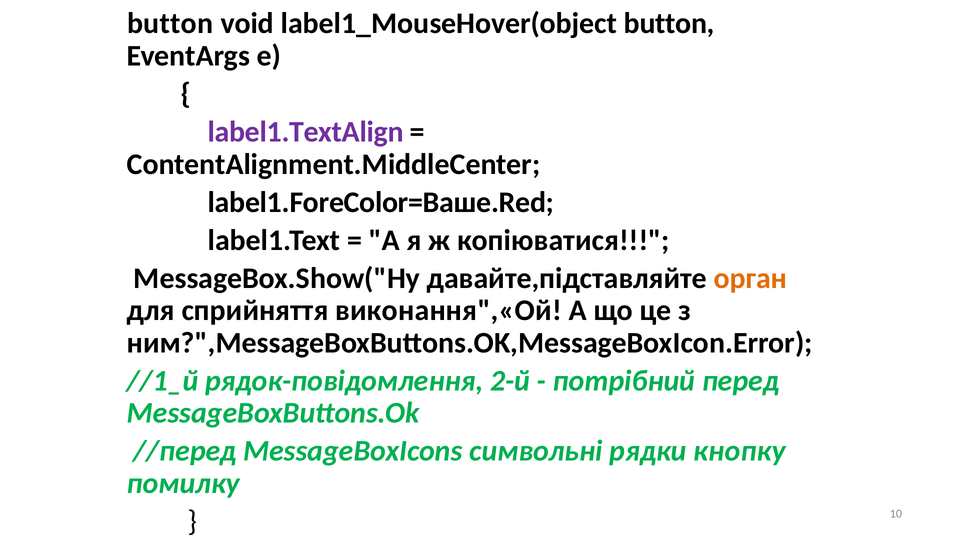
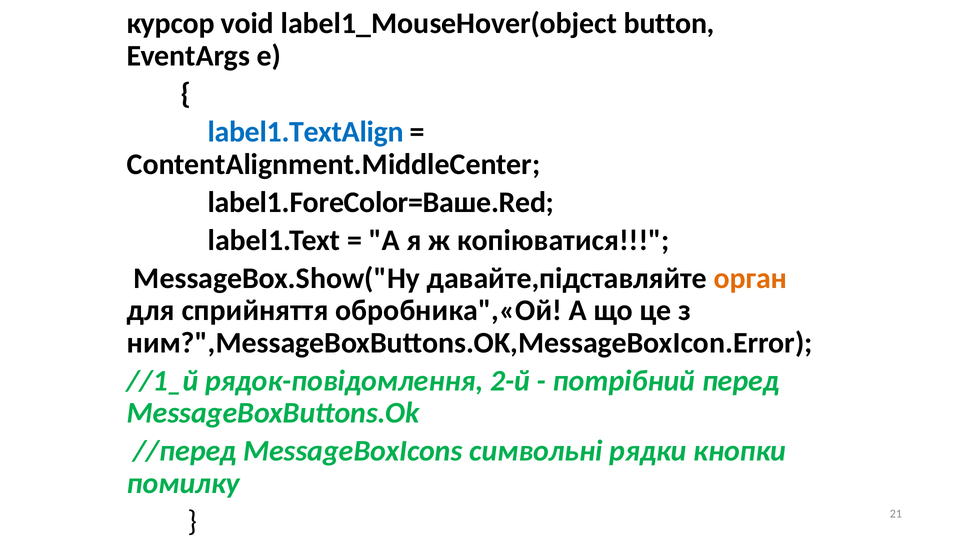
button: button -> курсор (171, 24)
label1.TextAlign colour: purple -> blue (306, 132)
виконання",«Ой: виконання",«Ой -> обробника",«Ой (449, 311)
кнопку: кнопку -> кнопки (740, 451)
10: 10 -> 21 (896, 514)
